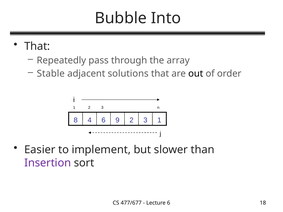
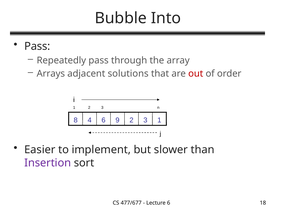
That: That -> Pass (37, 46)
Stable: Stable -> Arrays (51, 74)
out colour: black -> red (196, 74)
